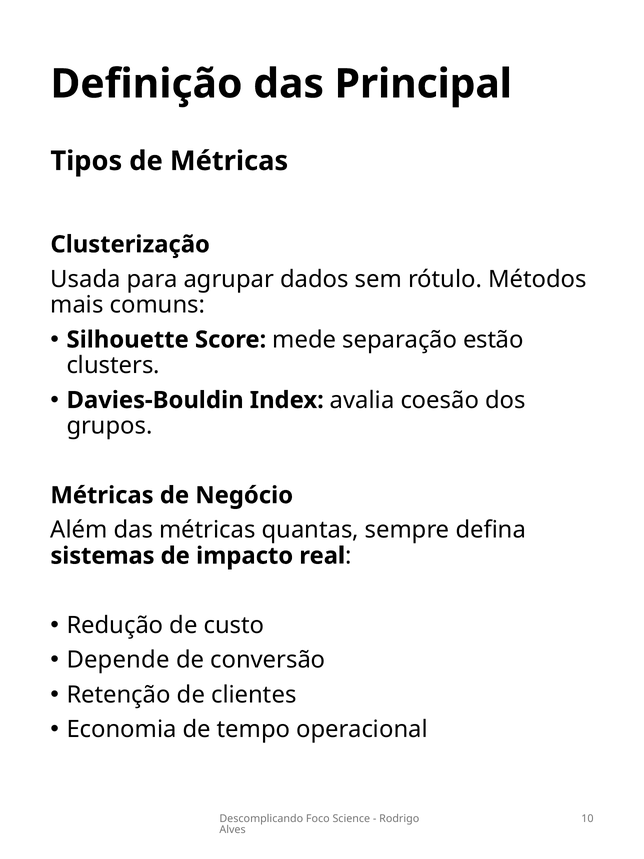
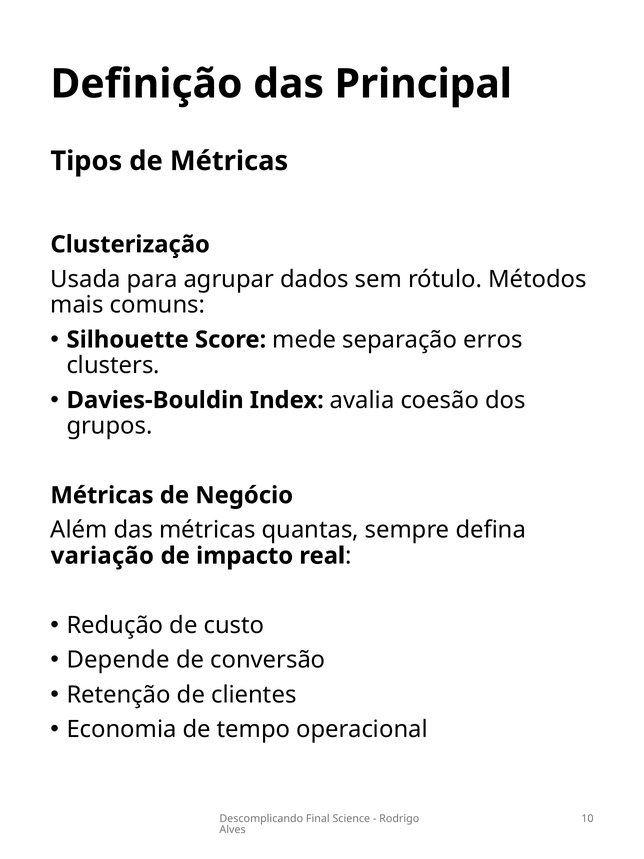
estão: estão -> erros (493, 340)
sistemas: sistemas -> variação (102, 556)
Foco: Foco -> Final (318, 819)
